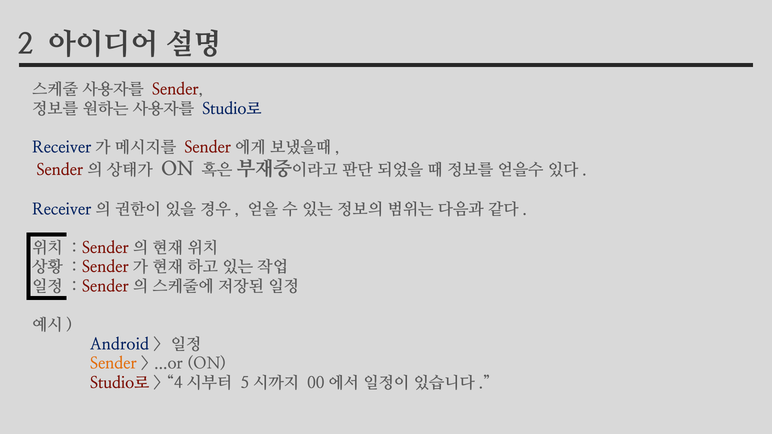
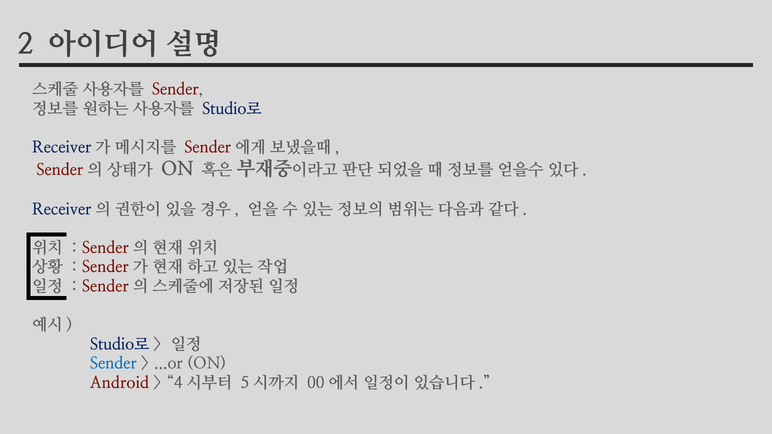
Android: Android -> Studio로 (120, 344)
Sender colour: orange -> blue (113, 364)
Studio로: Studio로 -> Android (120, 383)
